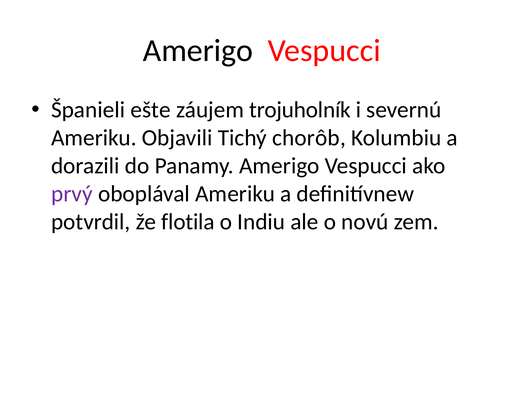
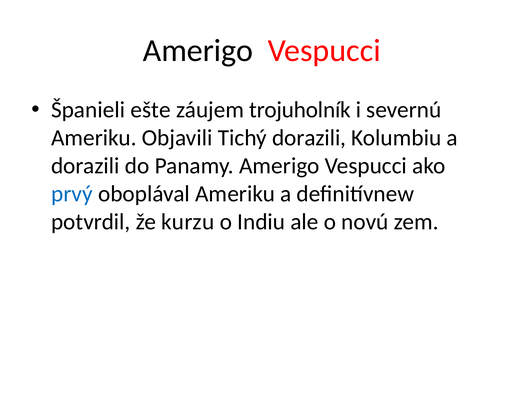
Tichý chorôb: chorôb -> dorazili (309, 138)
prvý colour: purple -> blue (72, 194)
flotila: flotila -> kurzu (188, 222)
